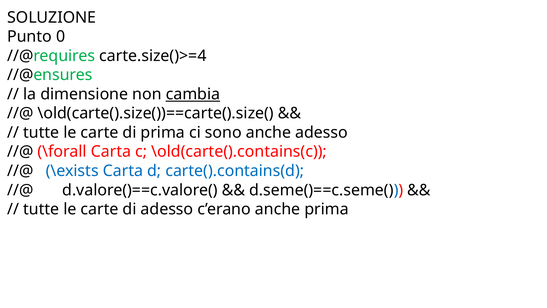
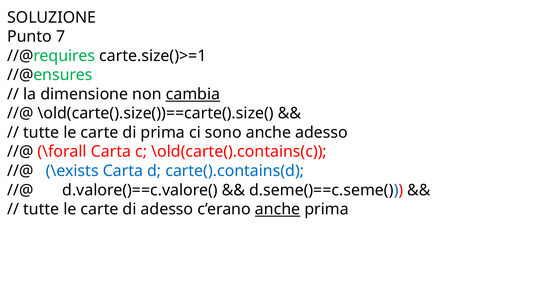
0: 0 -> 7 (61, 37)
carte.size()>=4: carte.size()>=4 -> carte.size()>=1 (153, 56)
anche underline: none -> present (278, 209)
